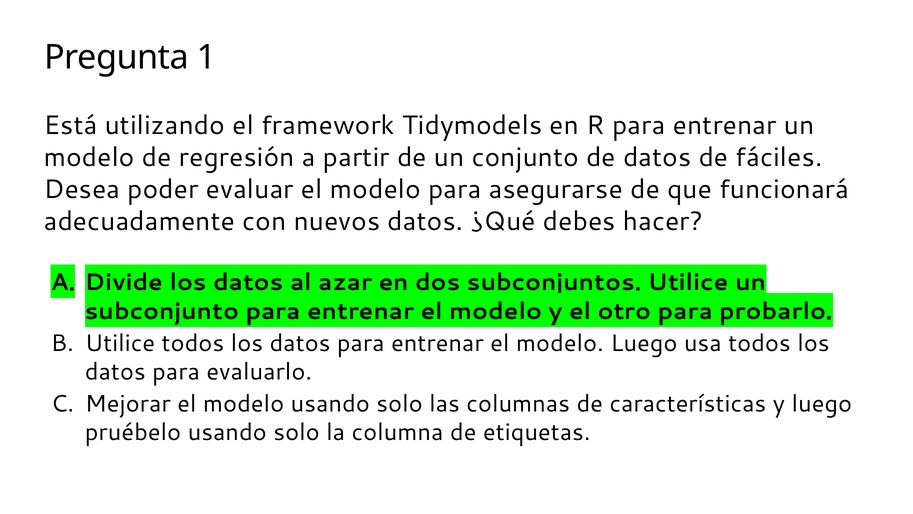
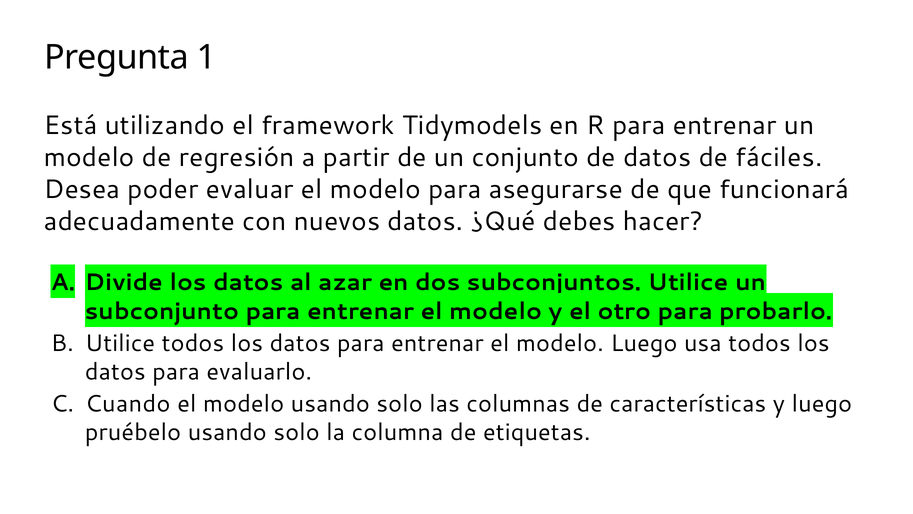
Mejorar: Mejorar -> Cuando (128, 404)
